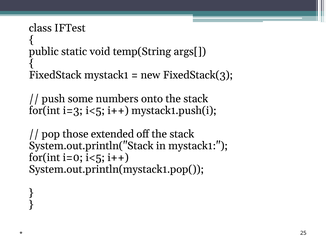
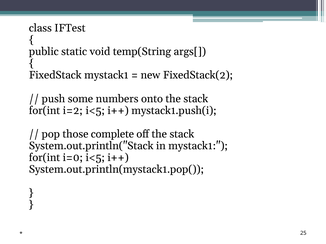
FixedStack(3: FixedStack(3 -> FixedStack(2 (198, 75)
i=3: i=3 -> i=2 (73, 111)
extended: extended -> complete (112, 134)
